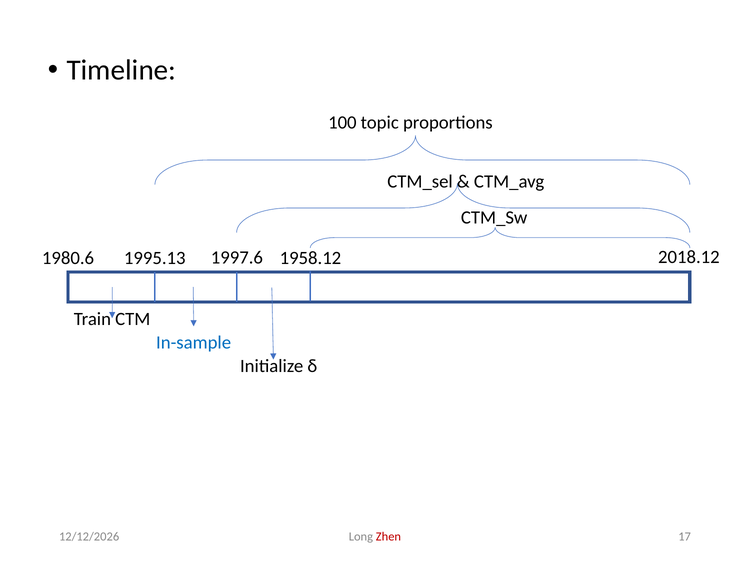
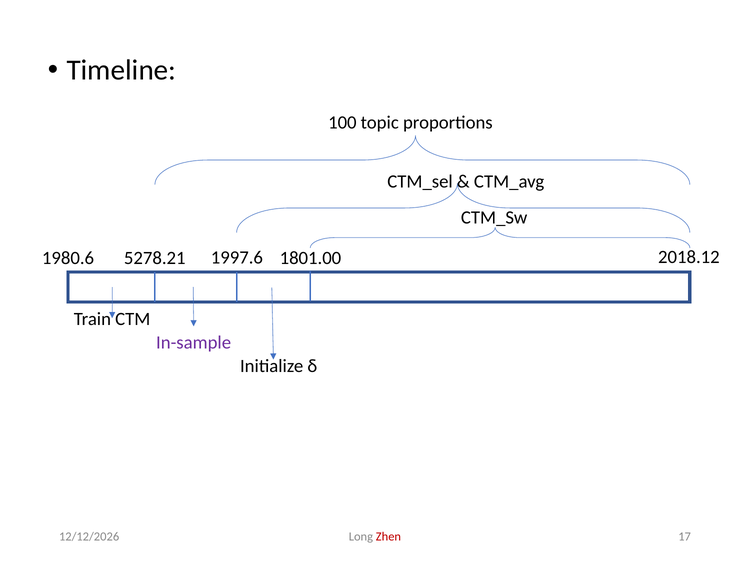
1995.13: 1995.13 -> 5278.21 (155, 258)
1958.12: 1958.12 -> 1801.00 (310, 258)
In-sample colour: blue -> purple (194, 343)
